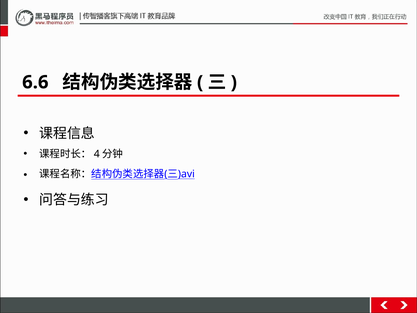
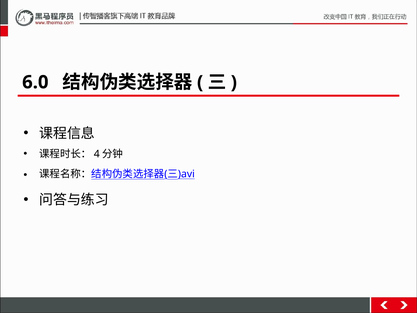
6.6: 6.6 -> 6.0 (35, 82)
